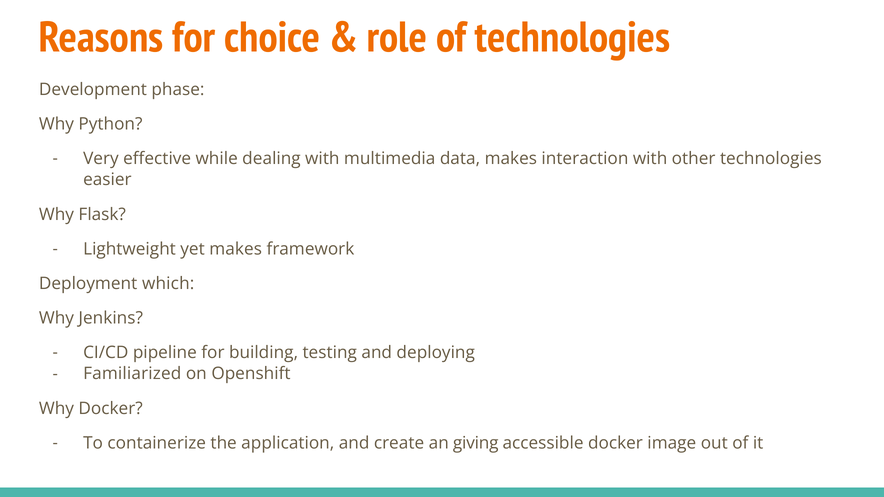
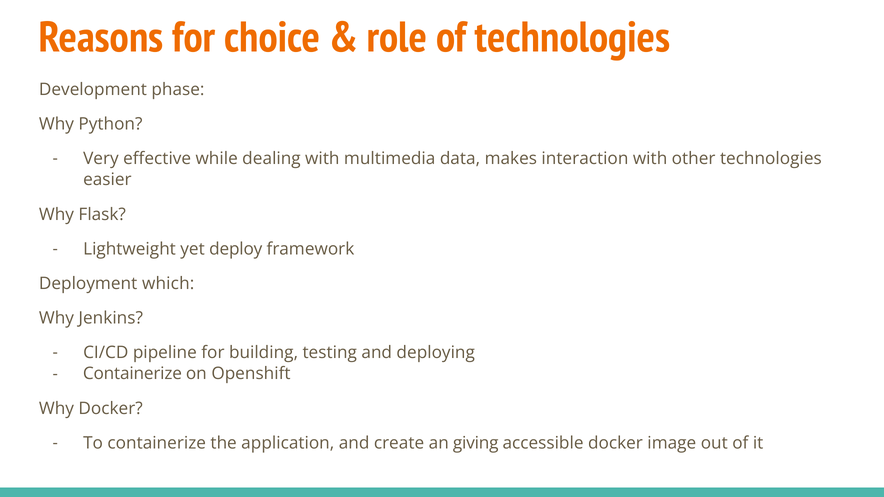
yet makes: makes -> deploy (236, 249)
Familiarized: Familiarized -> Containerize (132, 374)
